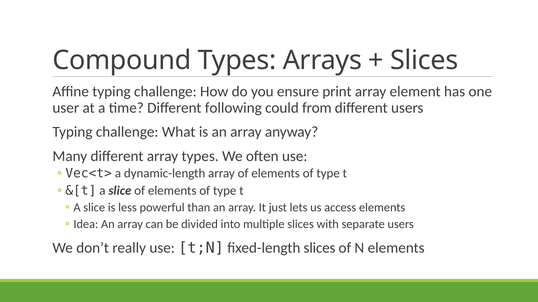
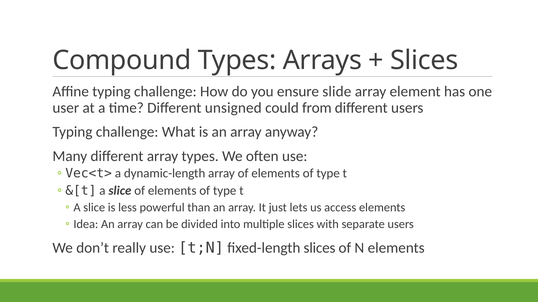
print: print -> slide (337, 92)
following: following -> unsigned (233, 108)
